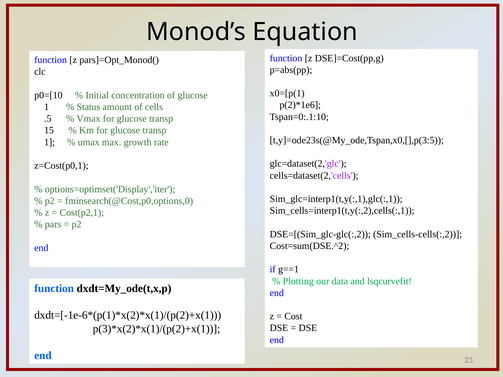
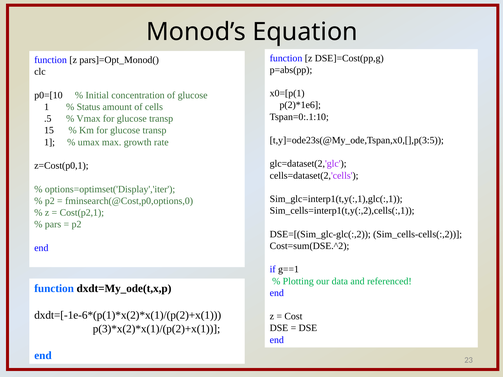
lsqcurvefit: lsqcurvefit -> referenced (389, 281)
